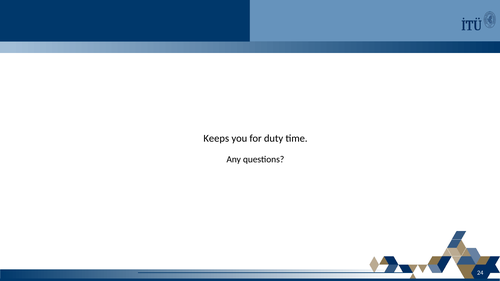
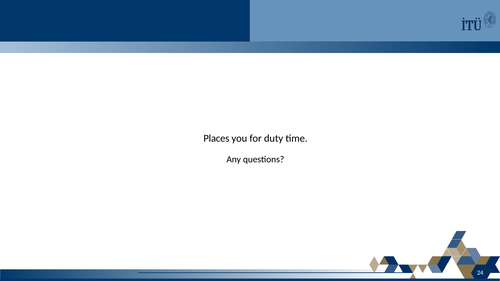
Keeps: Keeps -> Places (216, 139)
